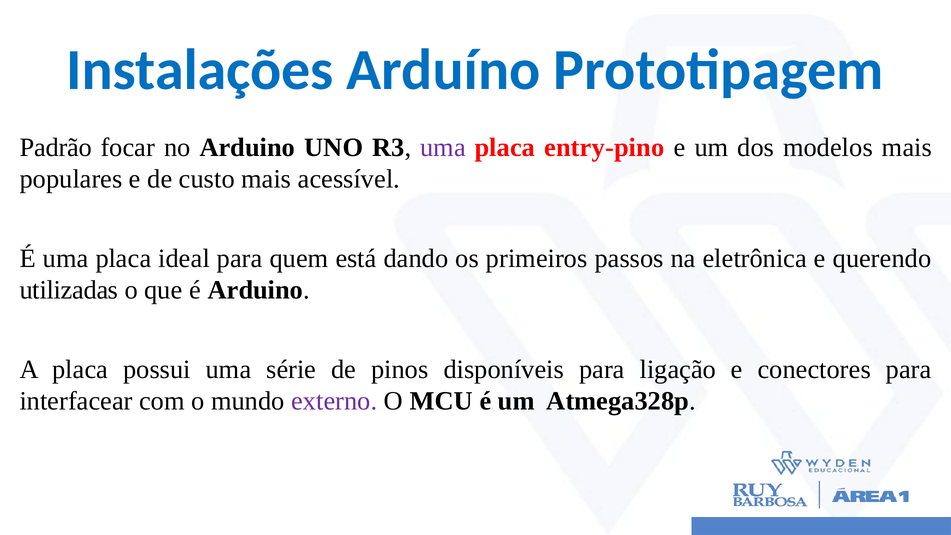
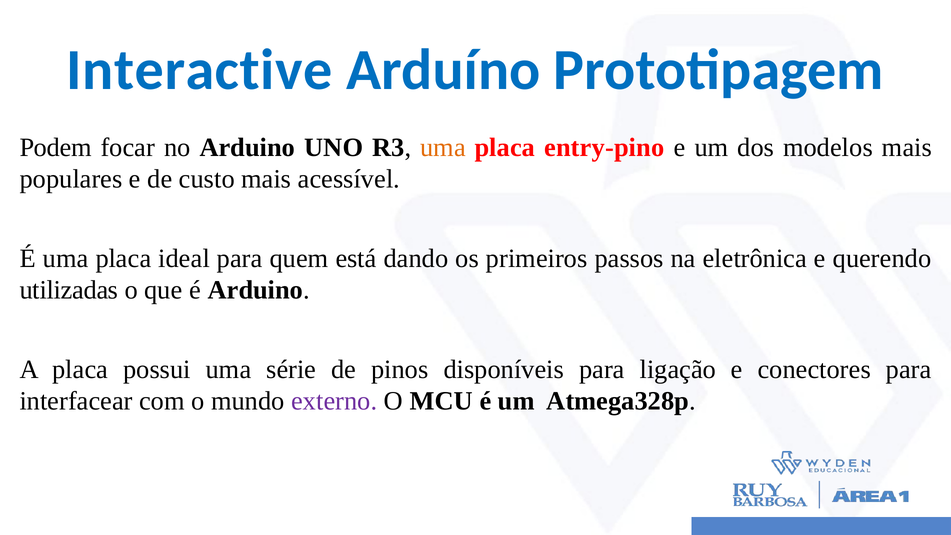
Instalações: Instalações -> Interactive (199, 70)
Padrão: Padrão -> Podem (56, 147)
uma colour: purple -> orange (443, 147)
